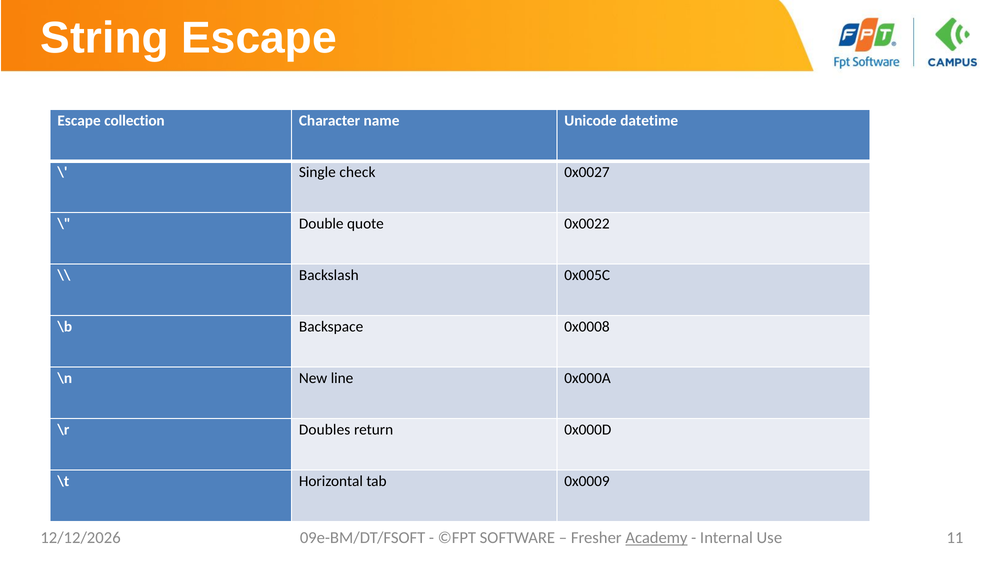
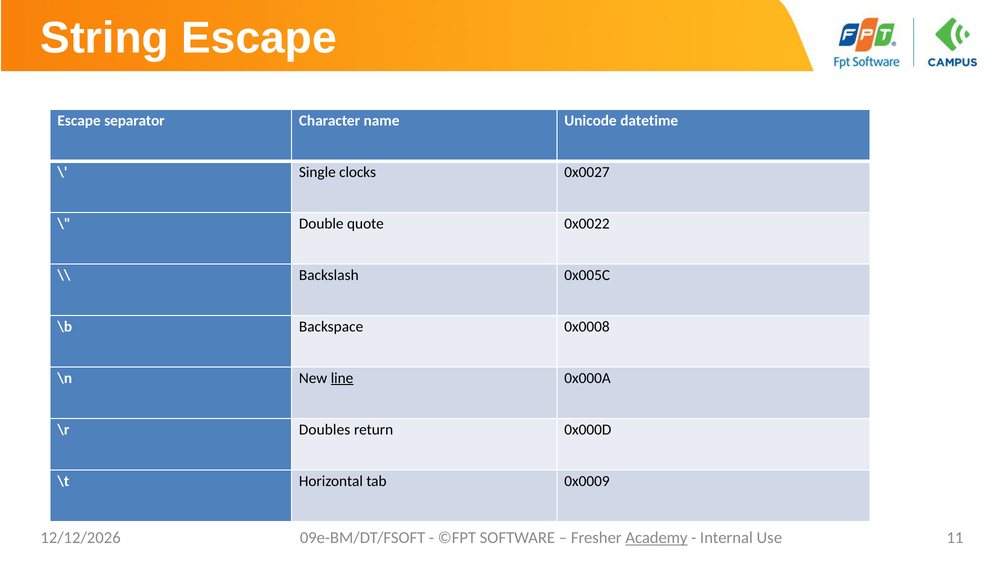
collection: collection -> separator (134, 120)
check: check -> clocks (358, 172)
line underline: none -> present (342, 378)
